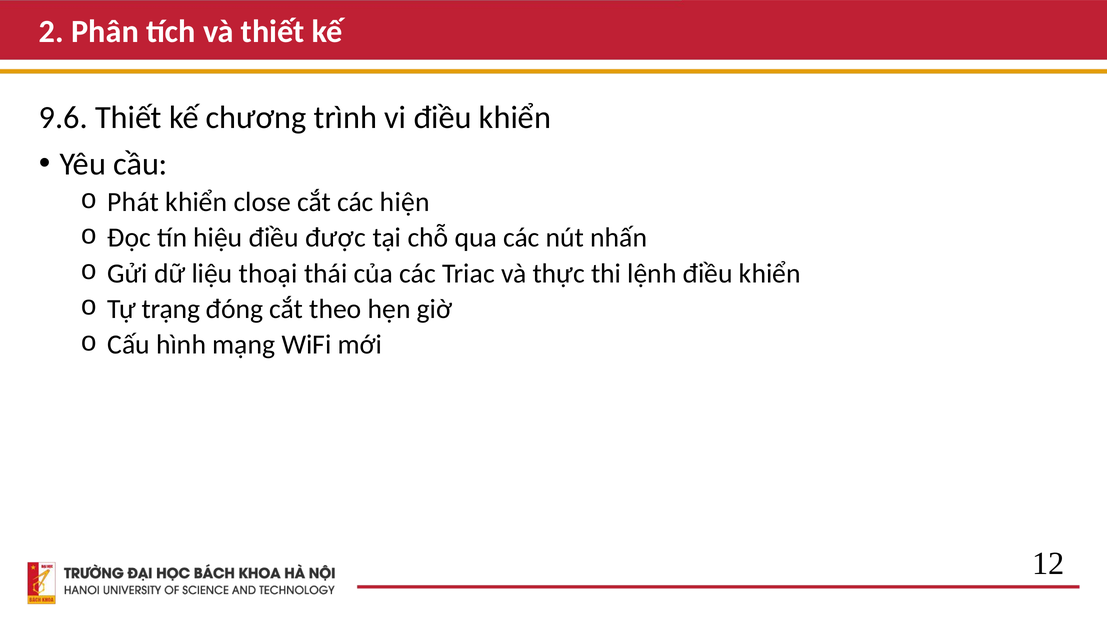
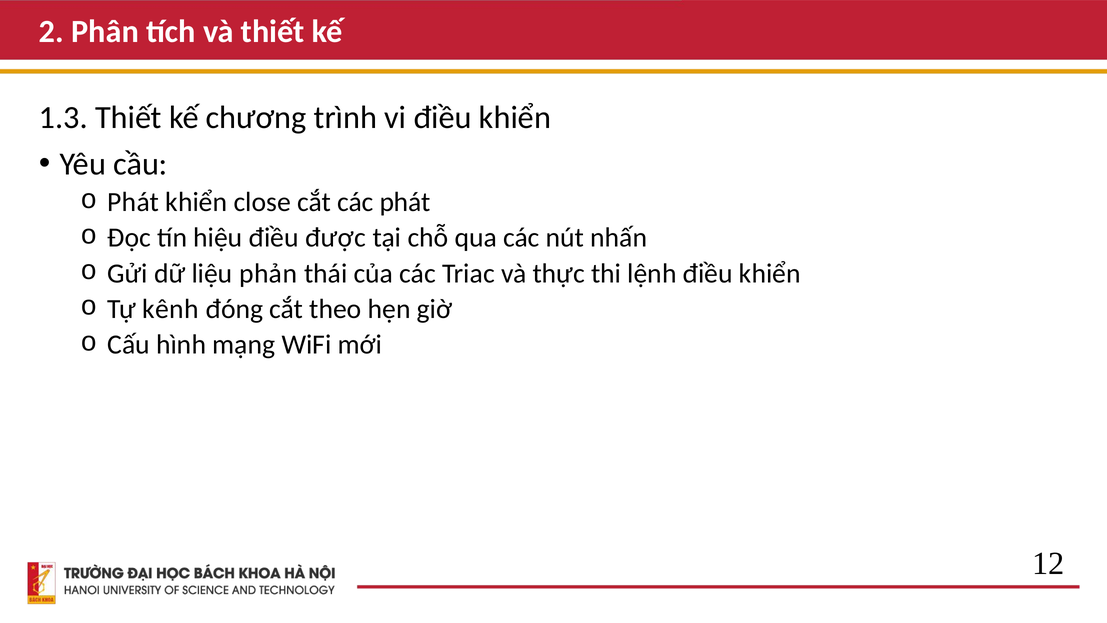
9.6: 9.6 -> 1.3 (63, 117)
các hiện: hiện -> phát (405, 202)
thoại: thoại -> phản (268, 273)
trạng: trạng -> kênh (171, 309)
